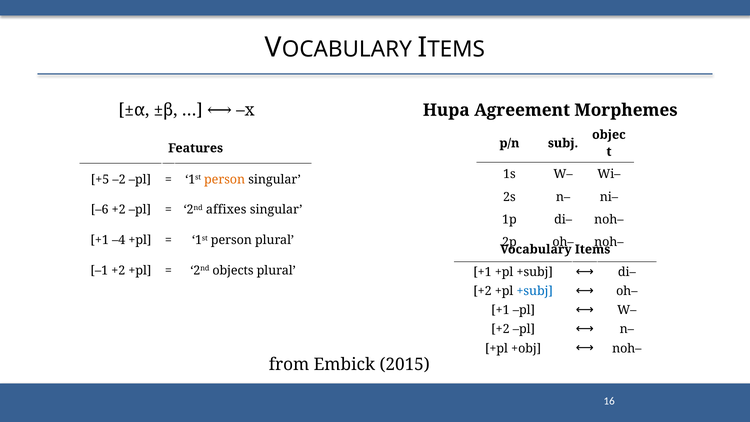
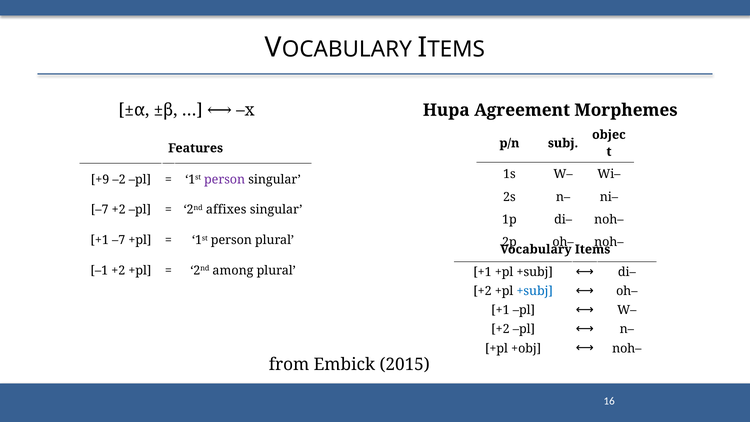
+5: +5 -> +9 (100, 179)
person colour: orange -> purple (225, 179)
–6: –6 -> –7 (100, 210)
+1 –4: –4 -> –7 (119, 240)
objects: objects -> among (233, 270)
